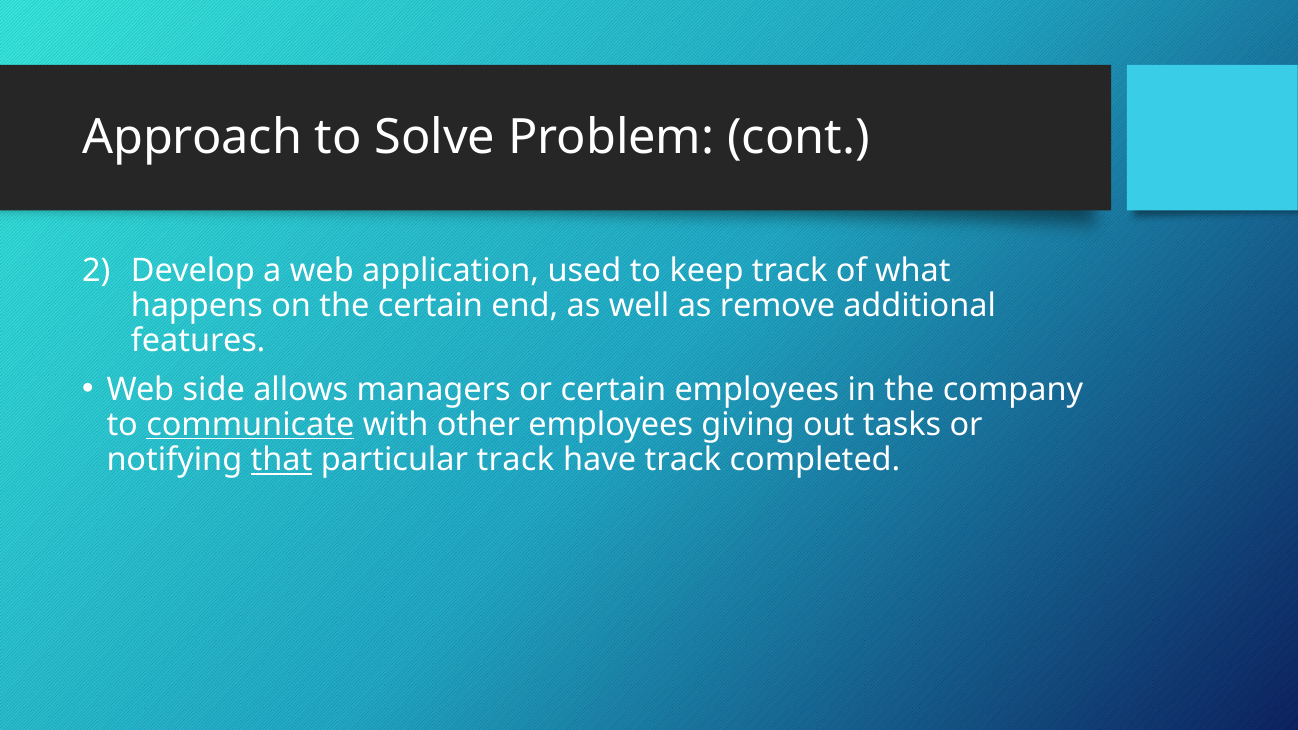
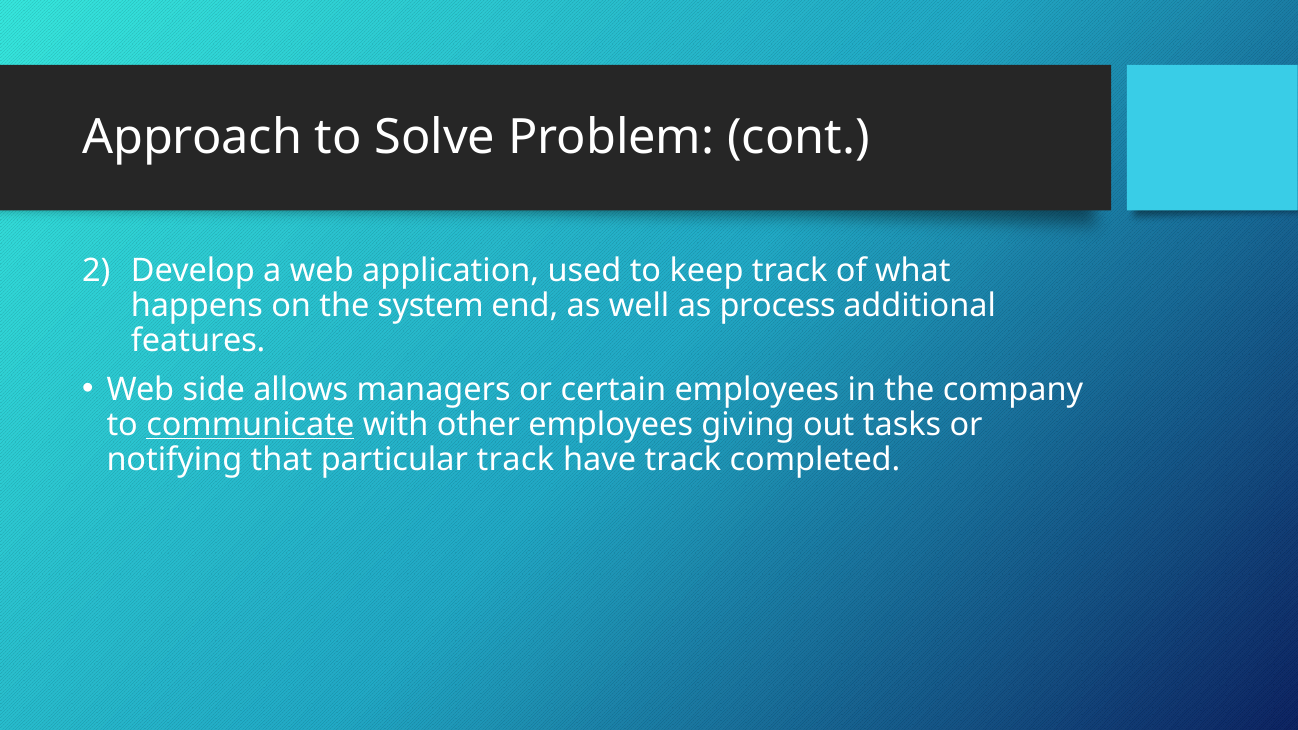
the certain: certain -> system (431, 306)
remove: remove -> process (778, 306)
that underline: present -> none (282, 460)
